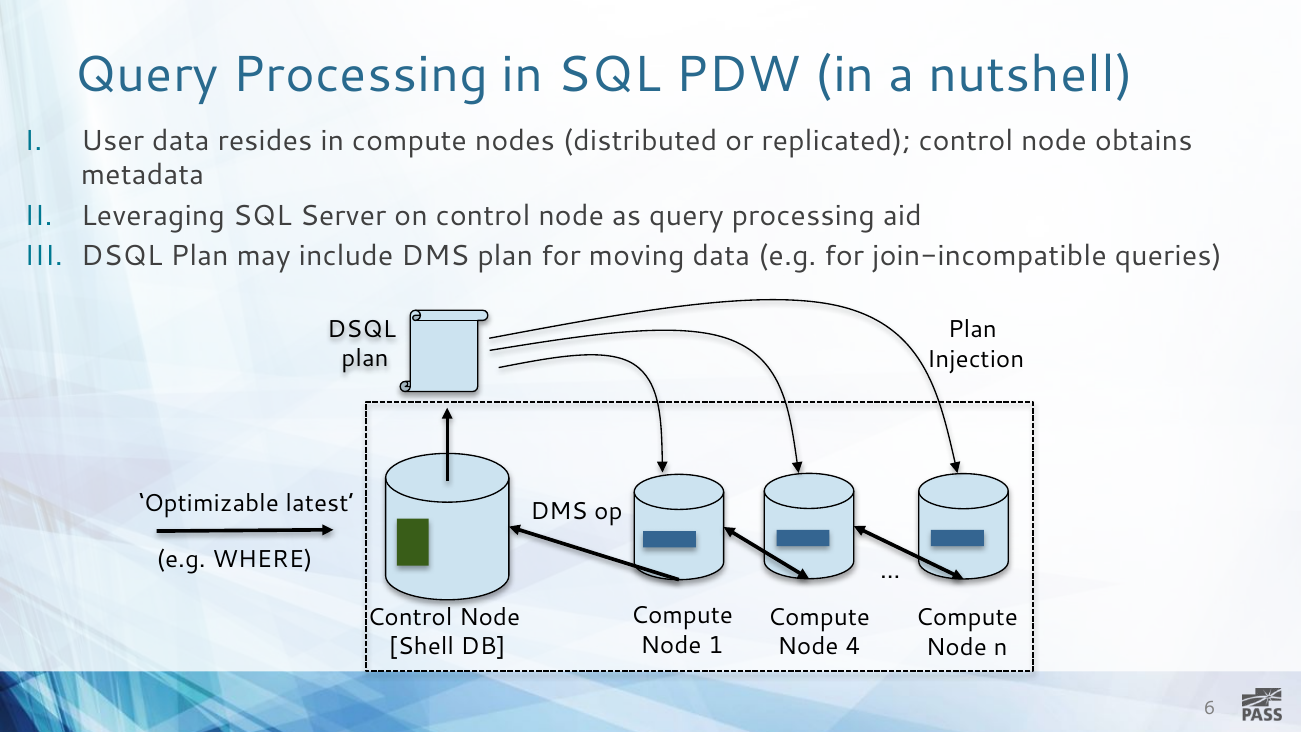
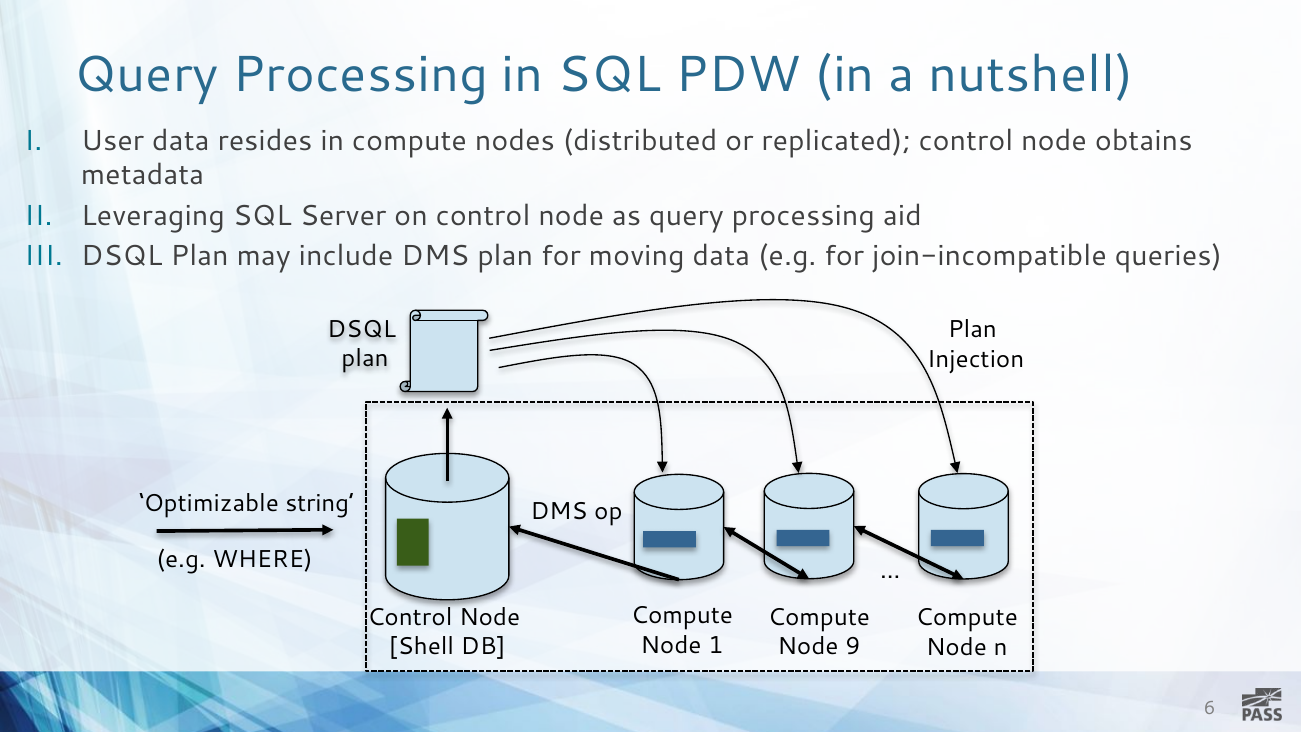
latest: latest -> string (320, 504)
4: 4 -> 9 (853, 646)
